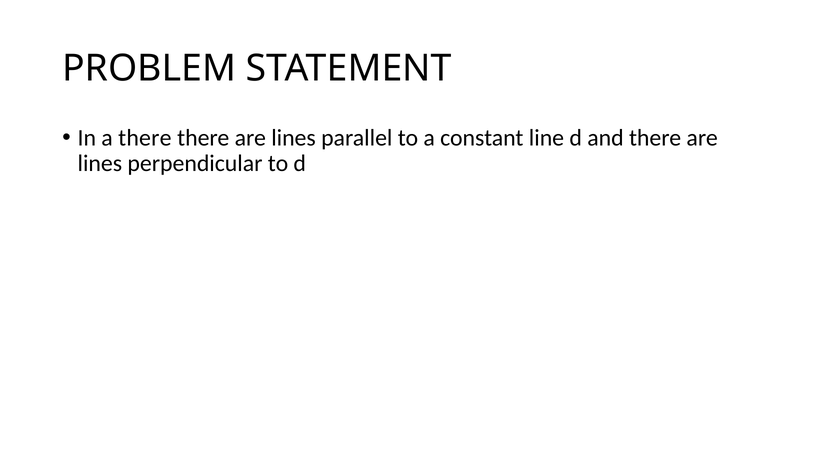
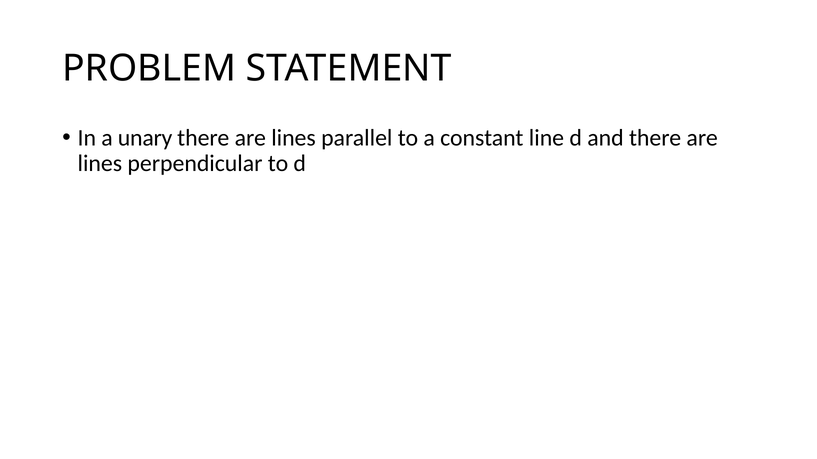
a there: there -> unary (145, 138)
